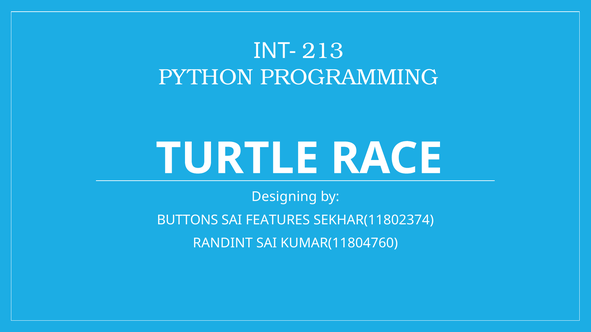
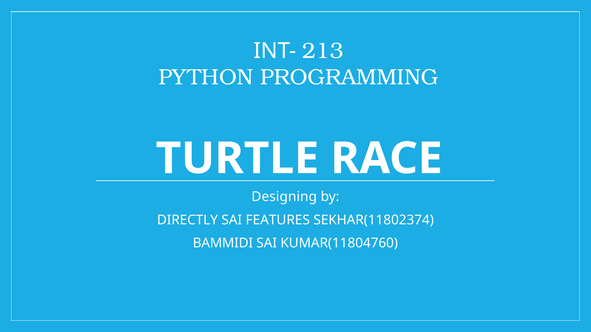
BUTTONS: BUTTONS -> DIRECTLY (187, 220)
RANDINT: RANDINT -> BAMMIDI (223, 244)
